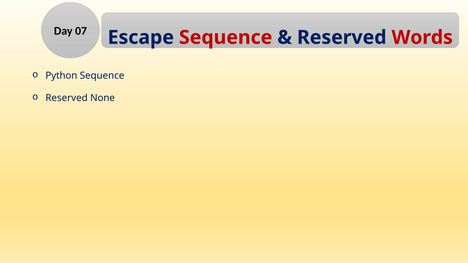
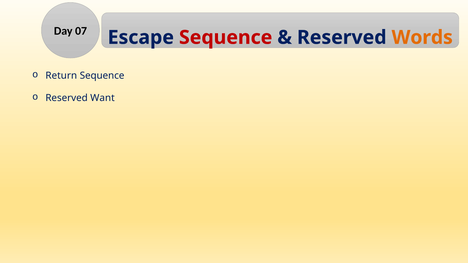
Words colour: red -> orange (422, 37)
Python: Python -> Return (61, 76)
None: None -> Want (102, 98)
